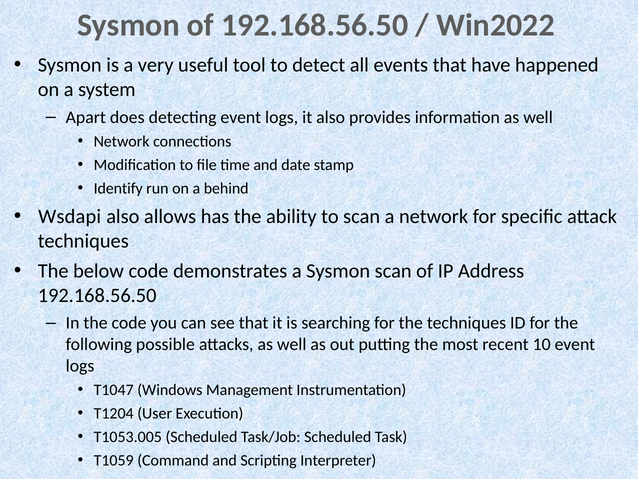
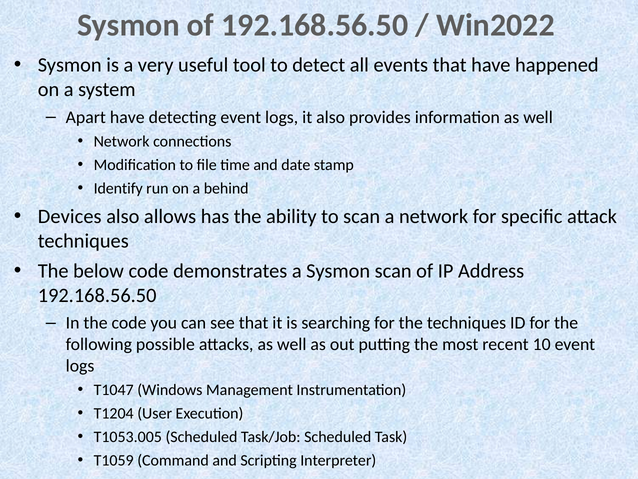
Apart does: does -> have (127, 117)
Wsdapi: Wsdapi -> Devices (70, 216)
